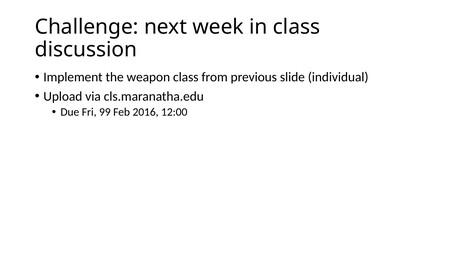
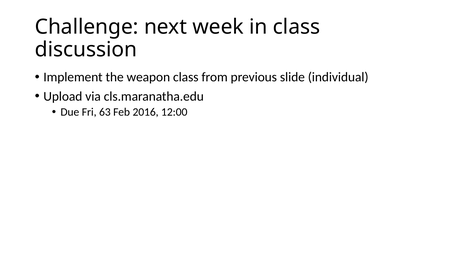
99: 99 -> 63 (105, 112)
